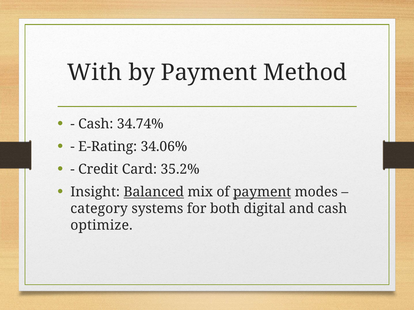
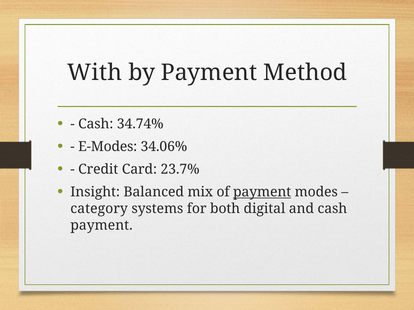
E-Rating: E-Rating -> E-Modes (108, 147)
35.2%: 35.2% -> 23.7% (180, 170)
Balanced underline: present -> none (154, 192)
optimize: optimize -> payment (102, 225)
